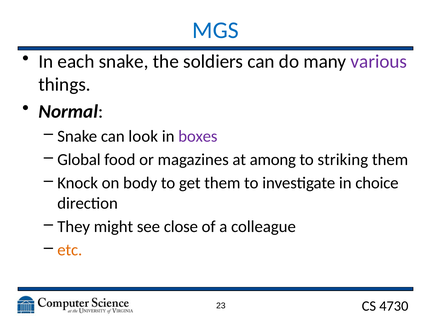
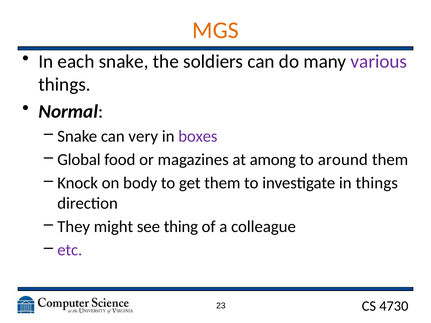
MGS colour: blue -> orange (215, 30)
look: look -> very (143, 136)
striking: striking -> around (343, 160)
in choice: choice -> things (377, 183)
close: close -> thing (181, 227)
etc colour: orange -> purple (70, 250)
